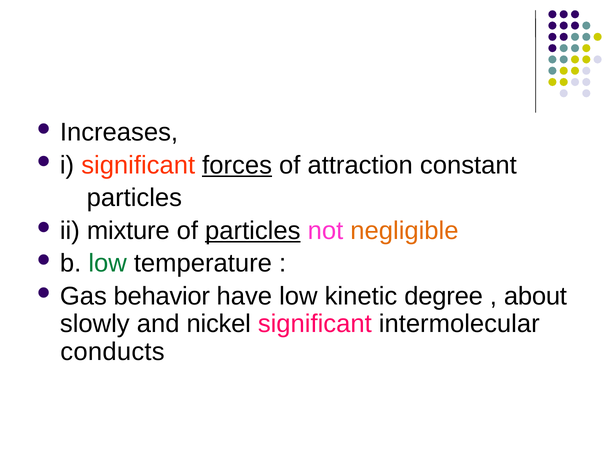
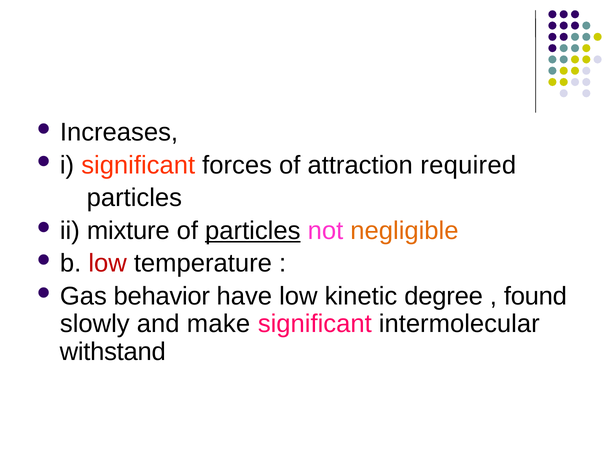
forces underline: present -> none (237, 165)
constant: constant -> required (468, 165)
low colour: green -> red (108, 264)
about: about -> found (535, 296)
nickel: nickel -> make (218, 324)
conducts: conducts -> withstand (113, 352)
